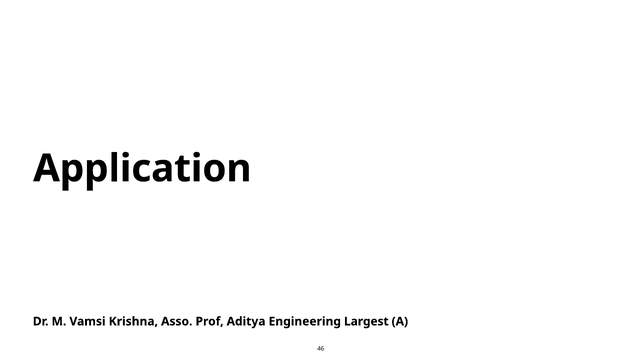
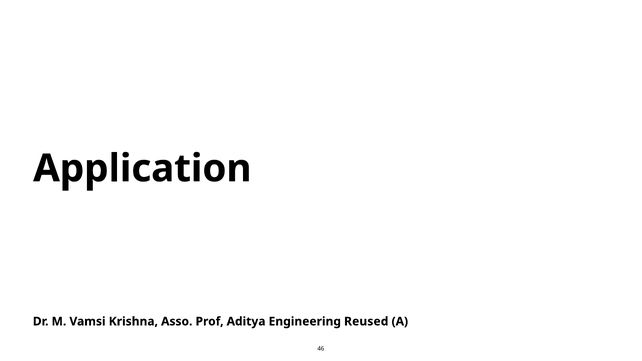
Largest: Largest -> Reused (366, 322)
